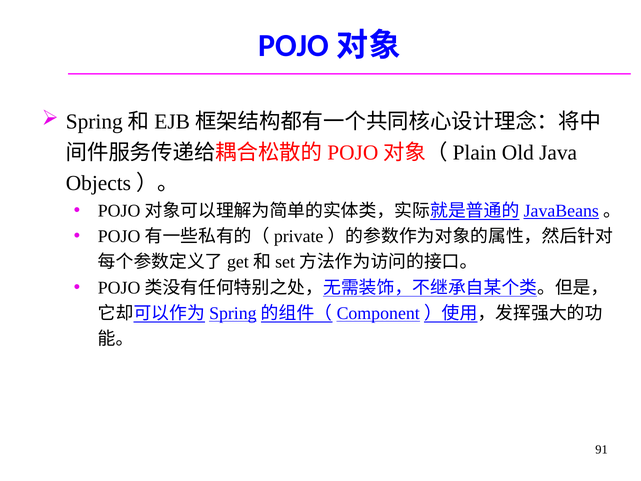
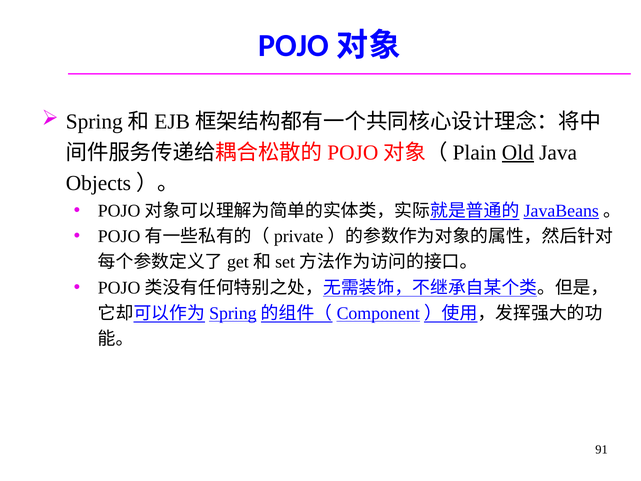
Old underline: none -> present (518, 152)
